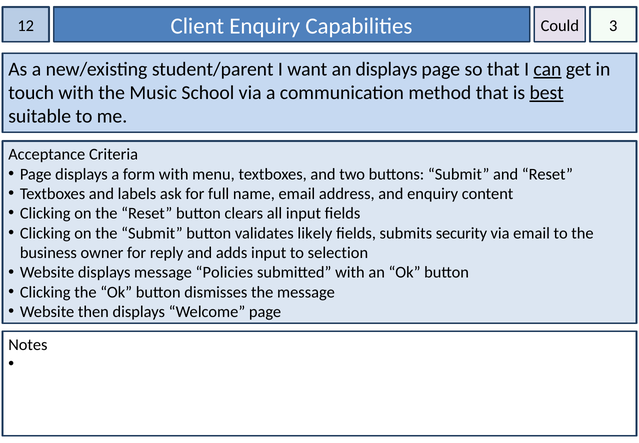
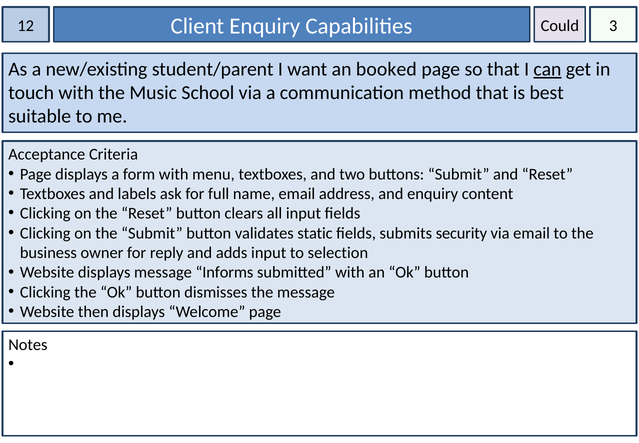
an displays: displays -> booked (386, 69)
best underline: present -> none (547, 93)
likely: likely -> static (315, 233)
Policies: Policies -> Informs (224, 272)
